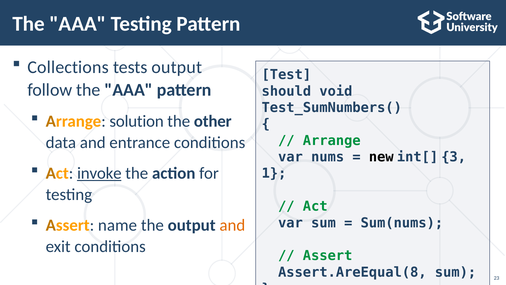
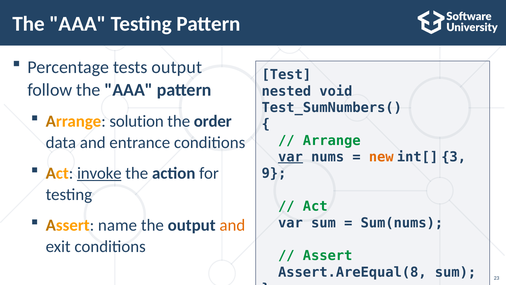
Collections: Collections -> Percentage (68, 67)
should: should -> nested (286, 91)
other: other -> order (213, 121)
var underline: none -> present (290, 157)
new colour: black -> orange (381, 157)
1: 1 -> 9 (274, 173)
